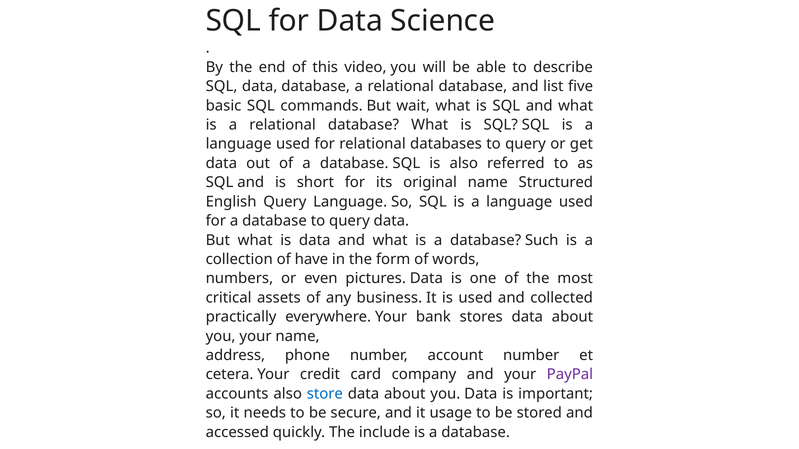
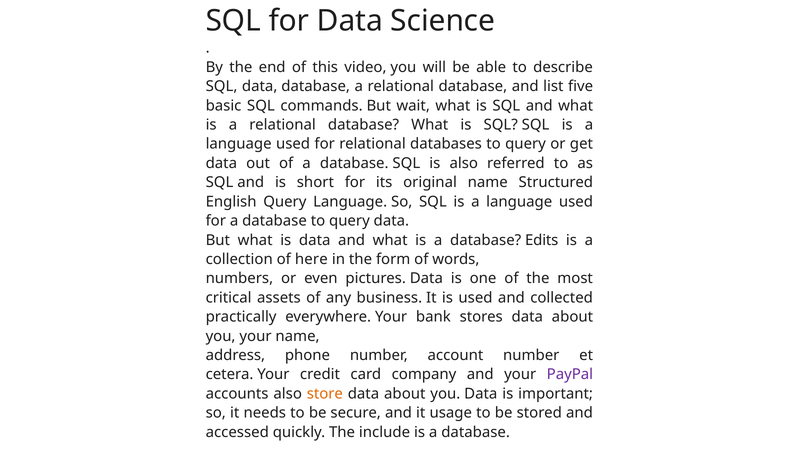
Such: Such -> Edits (542, 240)
have: have -> here (311, 260)
store colour: blue -> orange (325, 394)
